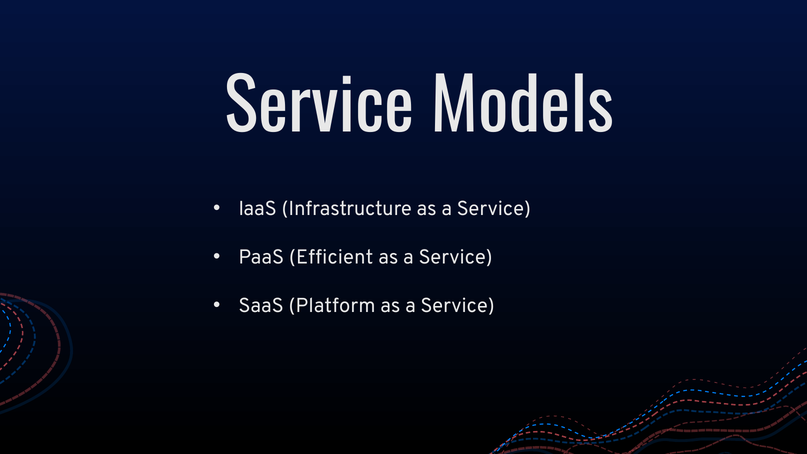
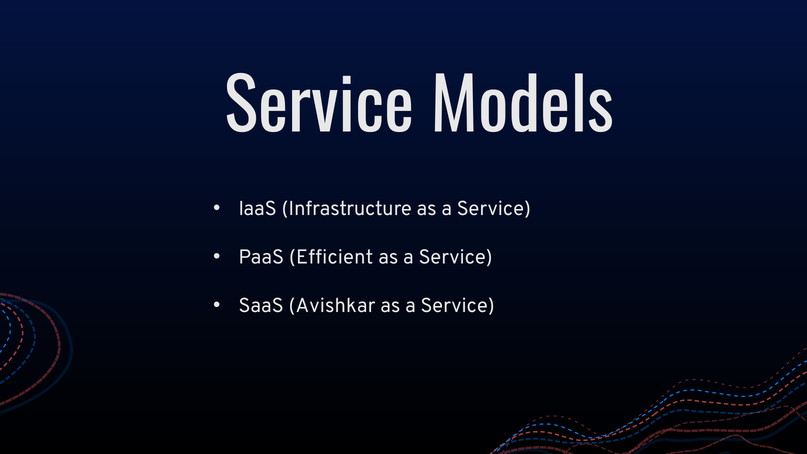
Platform: Platform -> Avishkar (332, 305)
